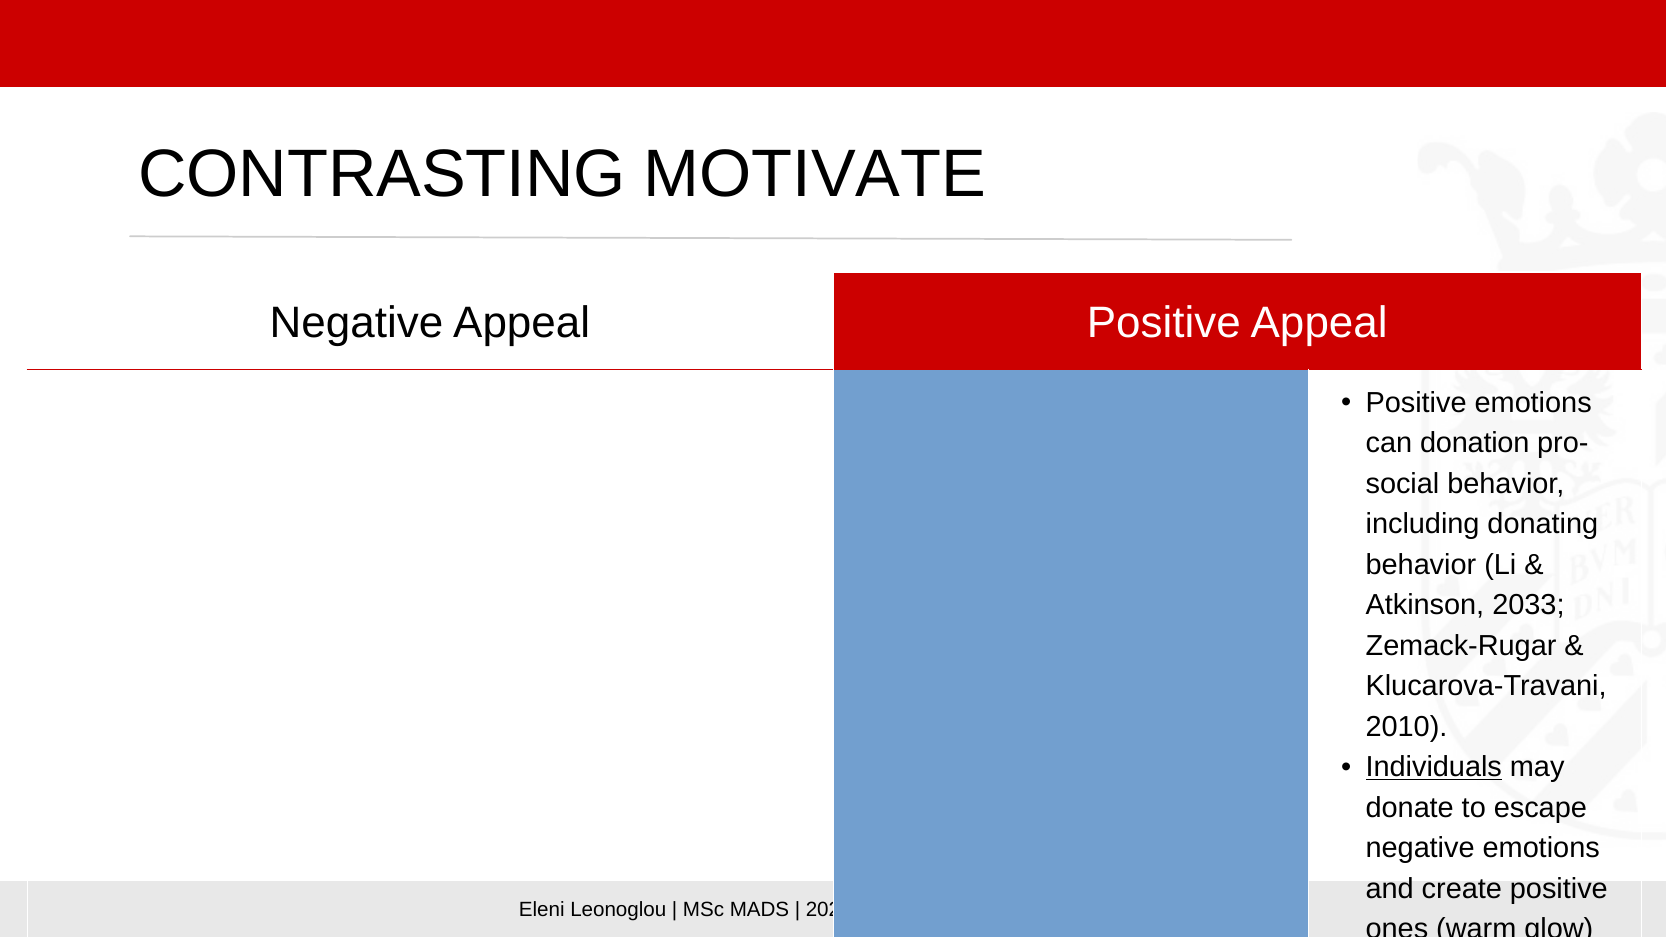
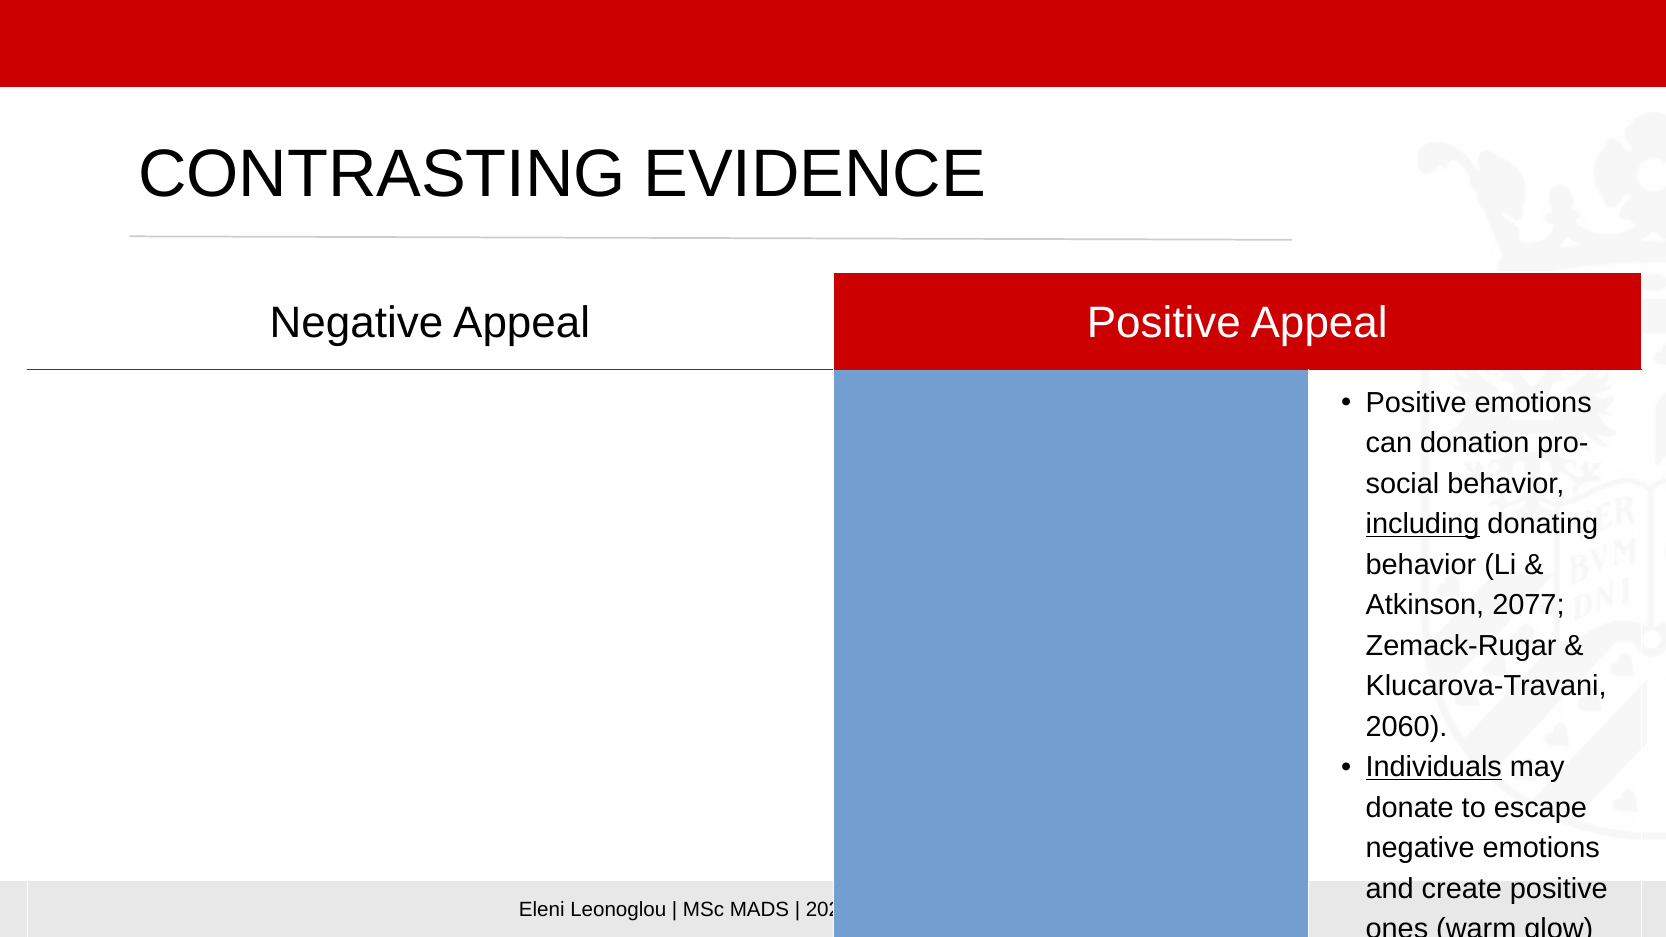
MOTIVATE: MOTIVATE -> EVIDENCE (815, 174)
including underline: none -> present (1423, 524)
2033: 2033 -> 2077 (1528, 605)
2010: 2010 -> 2060 (1406, 727)
